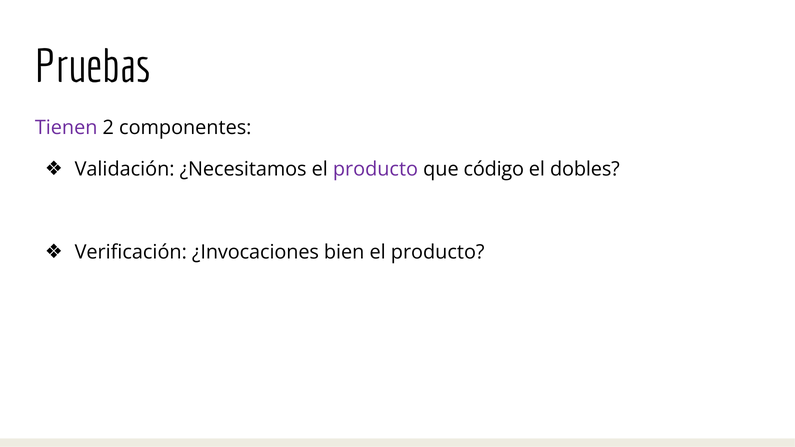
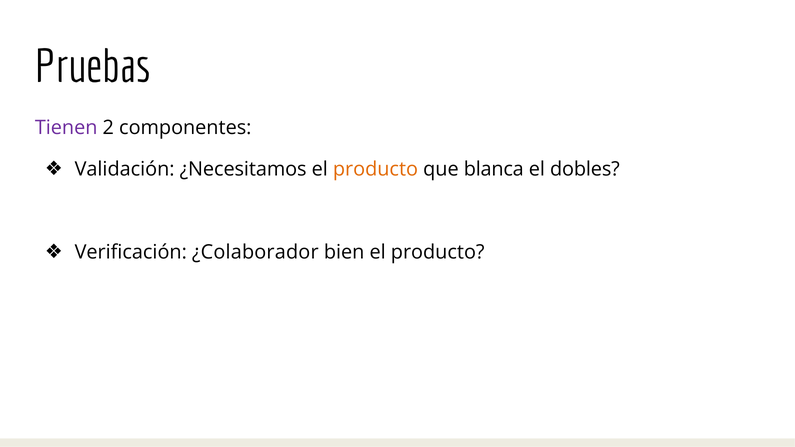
producto colour: purple -> orange (376, 169)
código: código -> blanca (494, 169)
¿Invocaciones: ¿Invocaciones -> ¿Colaborador (255, 252)
